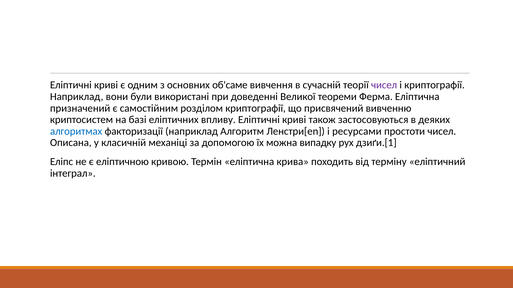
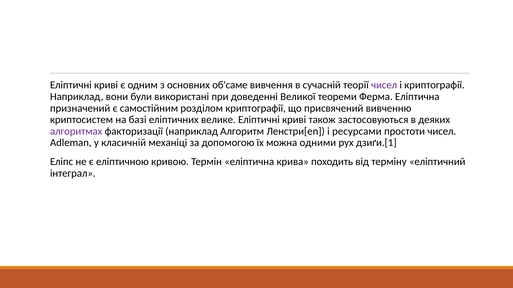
впливу: впливу -> велике (218, 120)
алгоритмах colour: blue -> purple (76, 131)
Описана: Описана -> Adleman (71, 143)
випадку: випадку -> одними (318, 143)
